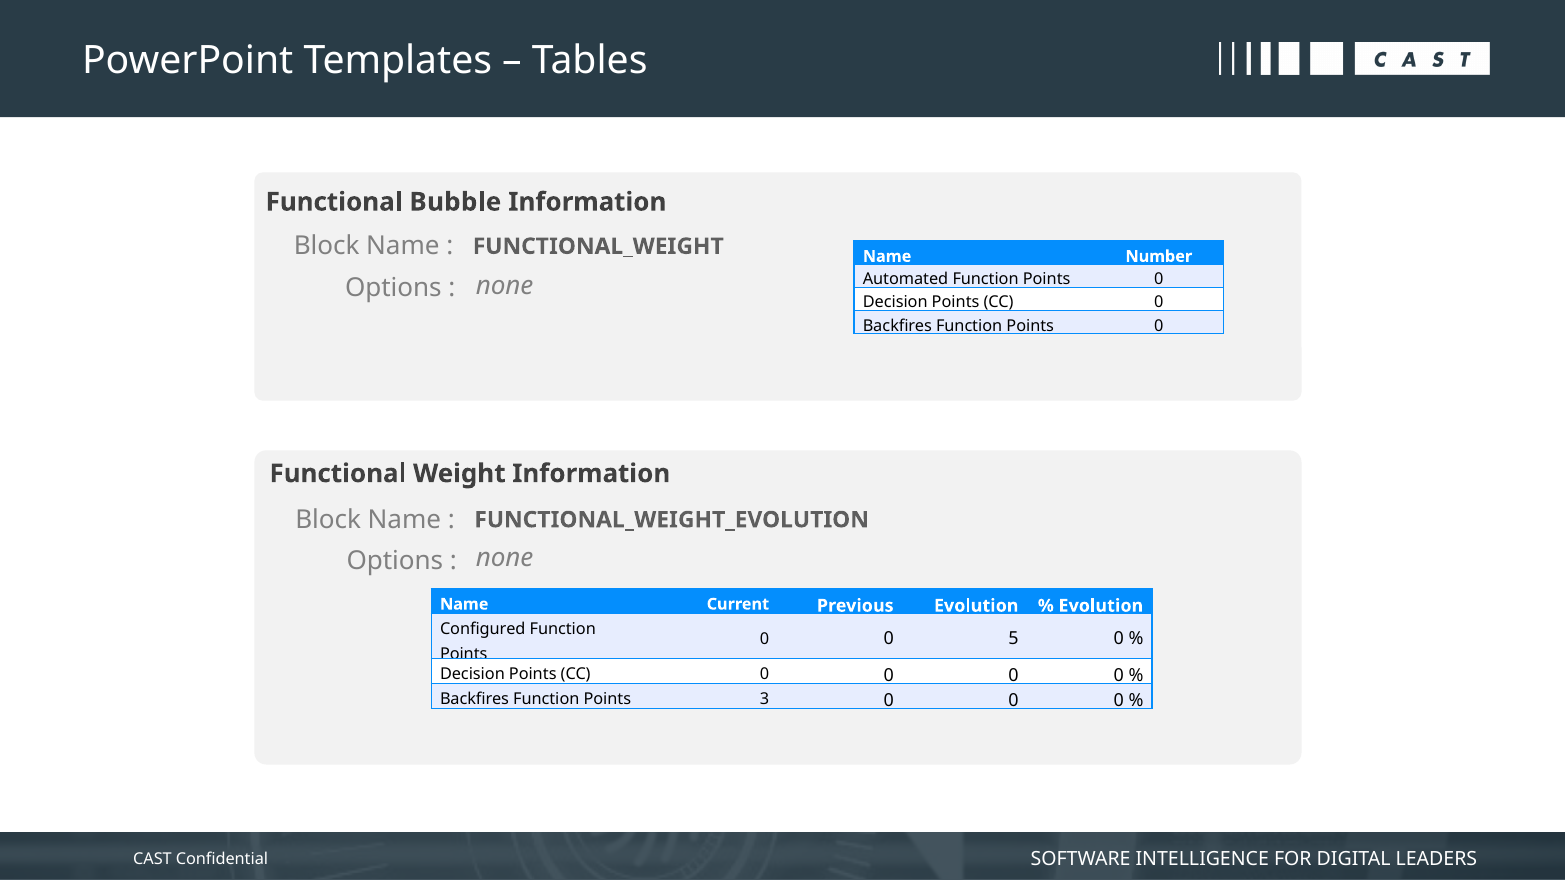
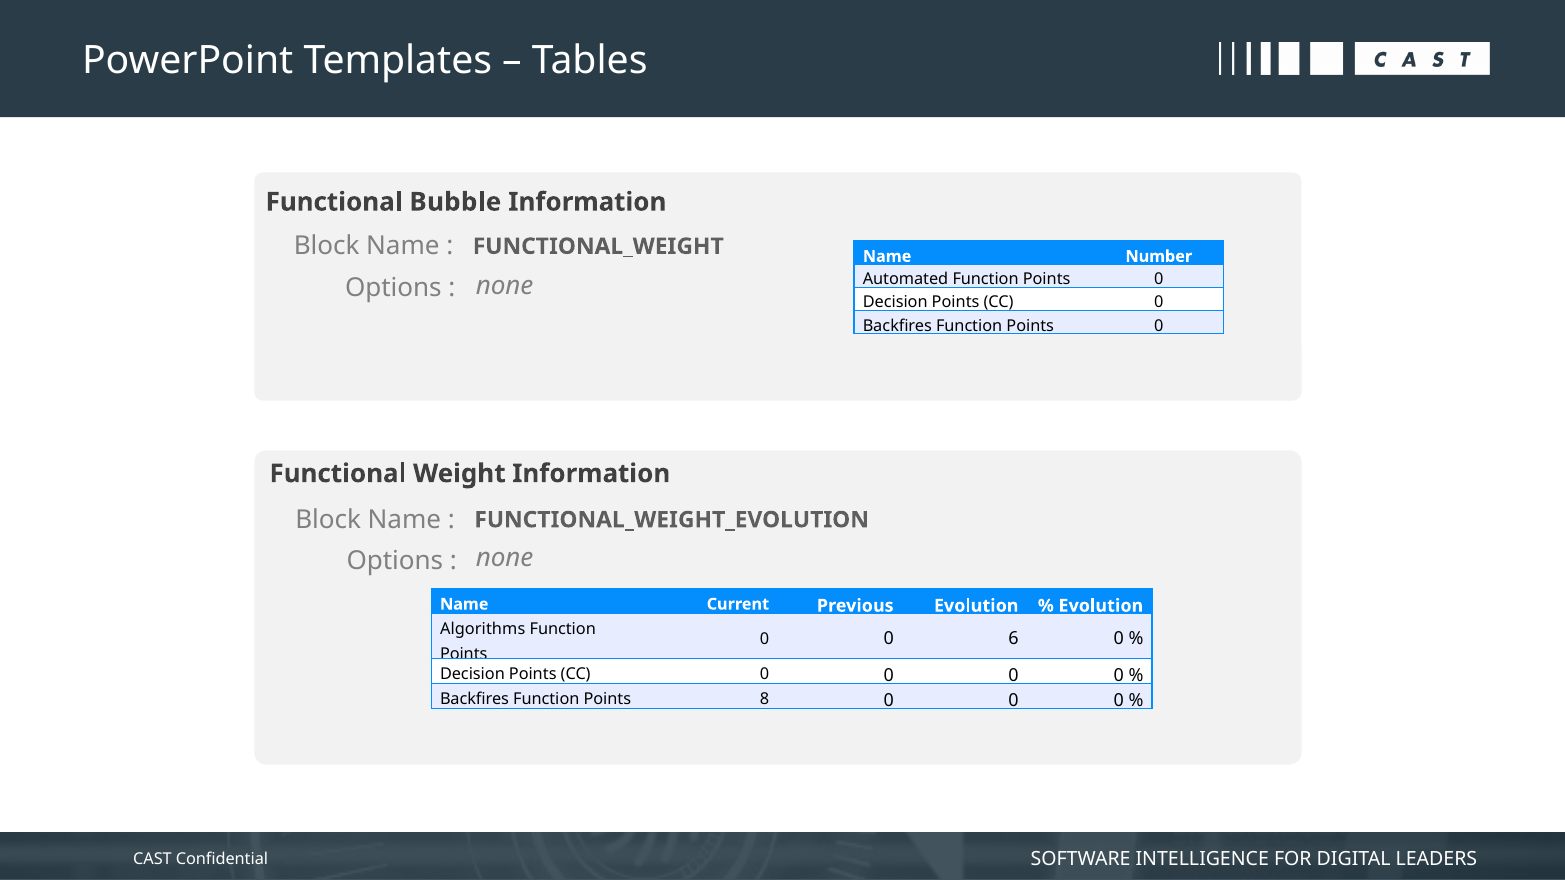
Configured: Configured -> Algorithms (483, 629)
5: 5 -> 6 (1014, 639)
3: 3 -> 8 (765, 699)
